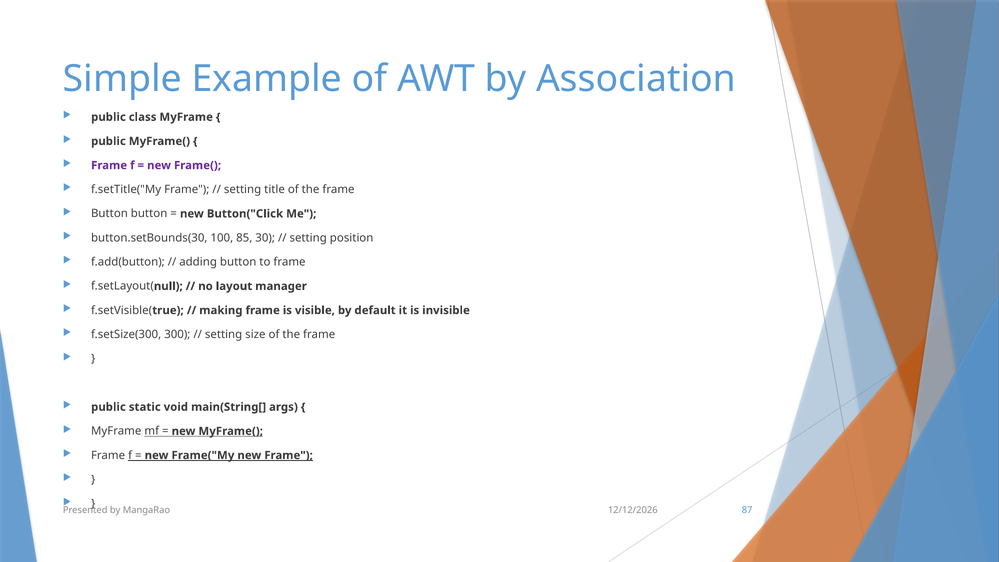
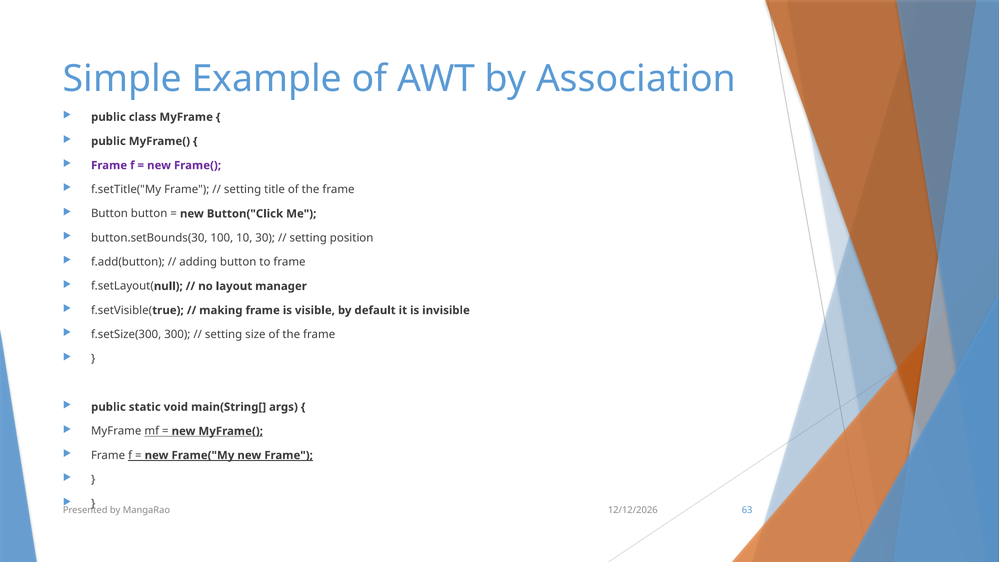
85: 85 -> 10 (244, 238)
87: 87 -> 63 (747, 510)
